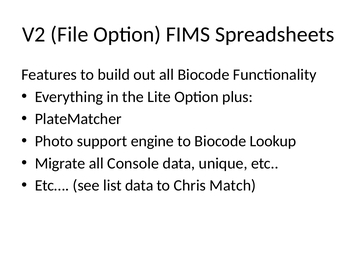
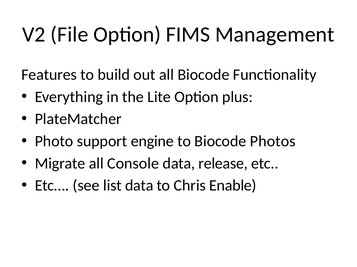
Spreadsheets: Spreadsheets -> Management (275, 35)
Lookup: Lookup -> Photos (273, 142)
unique: unique -> release (223, 164)
Match: Match -> Enable (233, 186)
